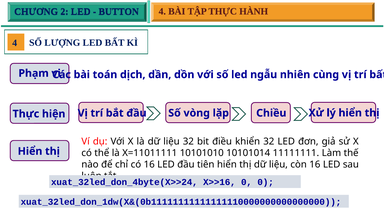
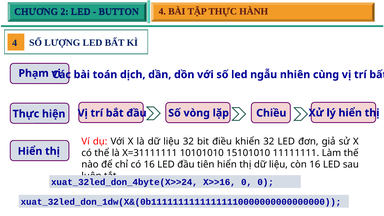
X=11011111: X=11011111 -> X=31111111 (150, 153)
10101014: 10101014 -> 15101010 (248, 153)
